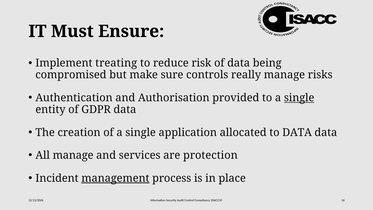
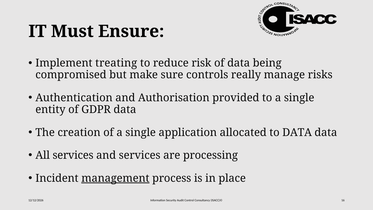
single underline: present -> none (299, 98)
All manage: manage -> services (73, 155)
protection: protection -> processing (211, 155)
